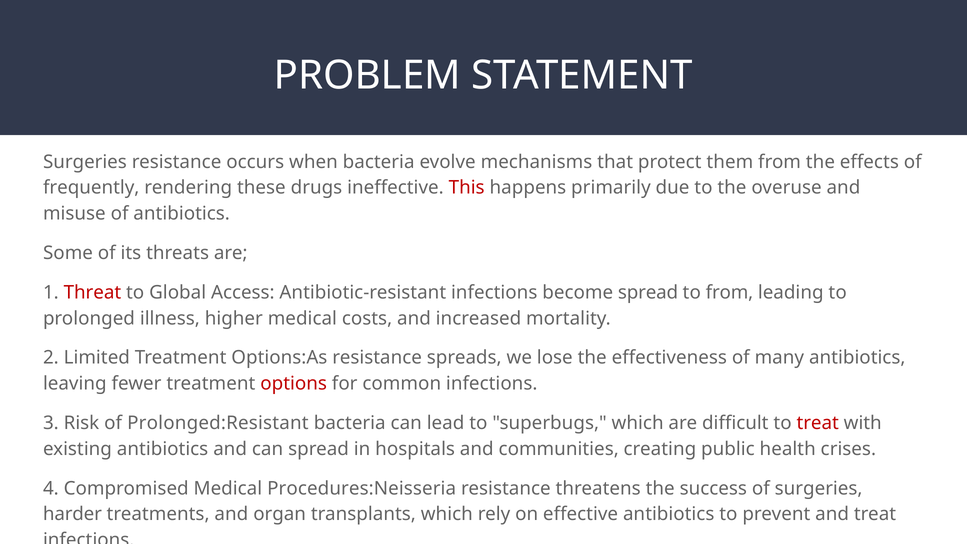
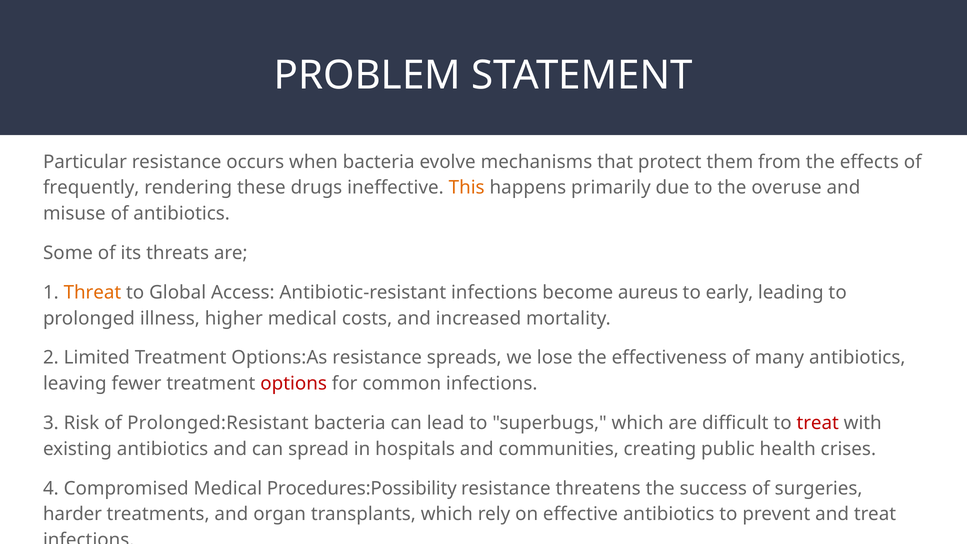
Surgeries: Surgeries -> Particular (85, 162)
This colour: red -> orange (467, 188)
Threat colour: red -> orange (92, 292)
become spread: spread -> aureus (648, 292)
to from: from -> early (729, 292)
Procedures:Neisseria: Procedures:Neisseria -> Procedures:Possibility (362, 488)
